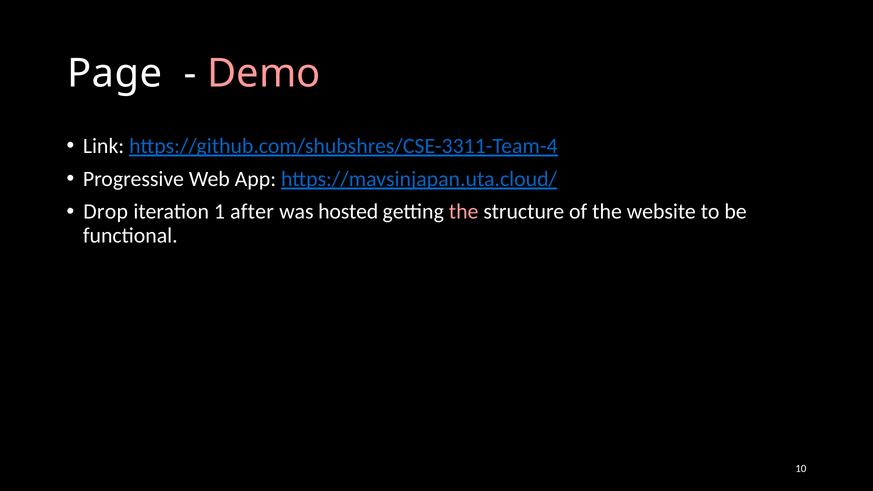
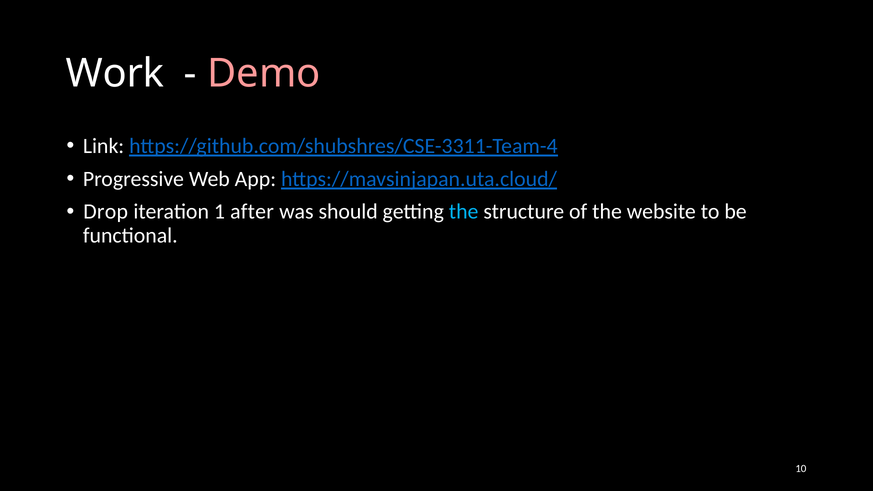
Page: Page -> Work (115, 73)
hosted: hosted -> should (348, 212)
the colour: pink -> light blue (464, 212)
